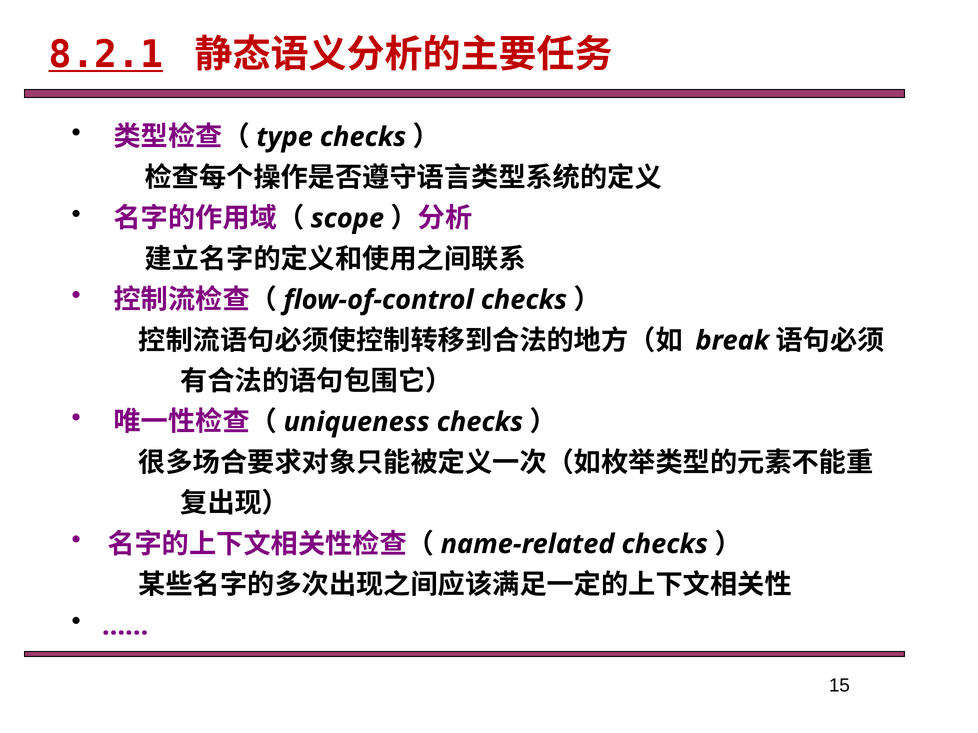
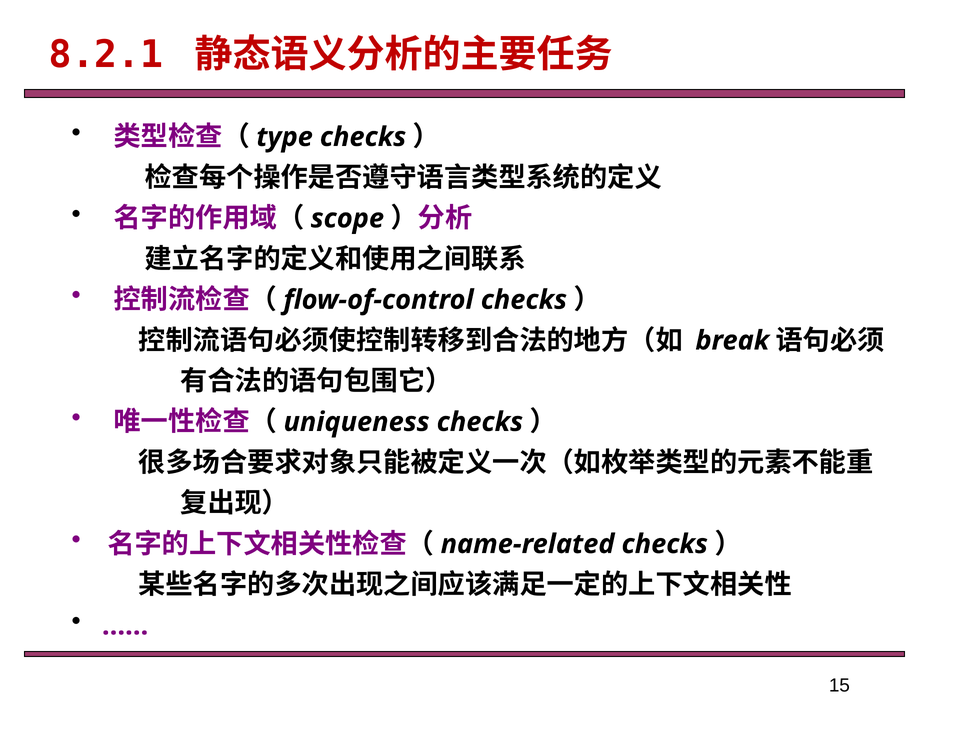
8.2.1 underline: present -> none (106, 55)
